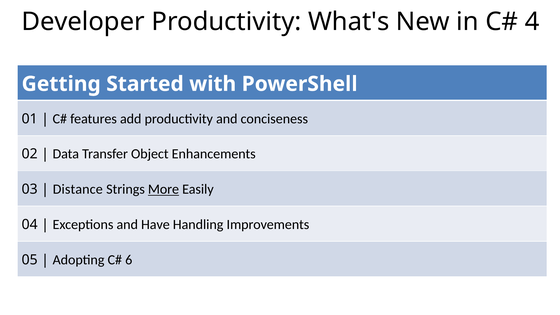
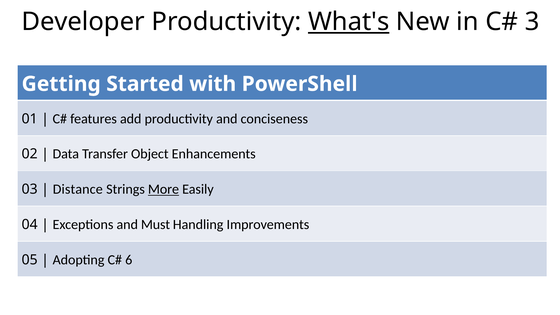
What's underline: none -> present (349, 22)
4: 4 -> 3 (532, 22)
Have: Have -> Must (156, 225)
